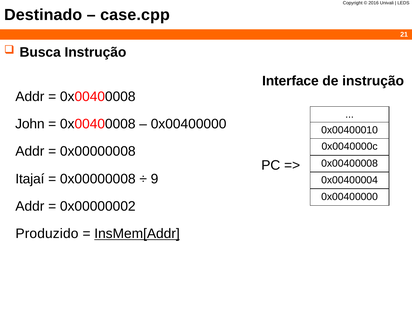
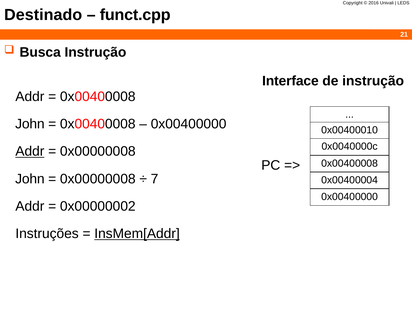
case.cpp: case.cpp -> funct.cpp (135, 15)
Addr underline: none -> present (30, 151)
Itajaí: Itajaí -> John (30, 179)
9: 9 -> 7 (155, 179)
Produzido: Produzido -> Instruções (47, 234)
